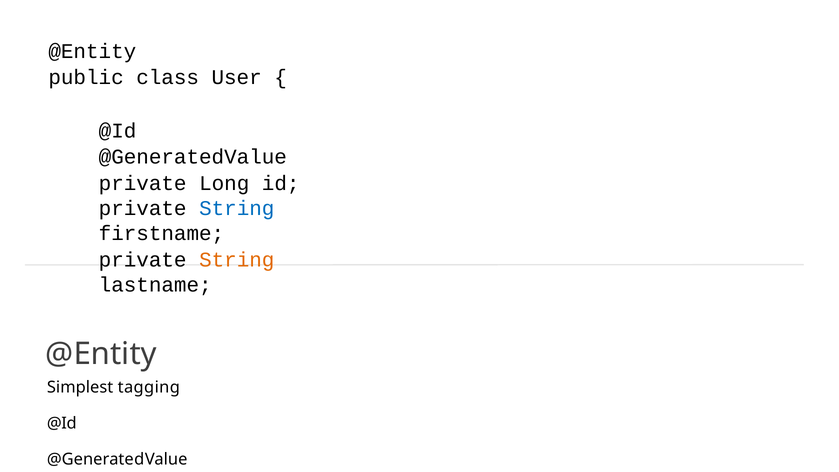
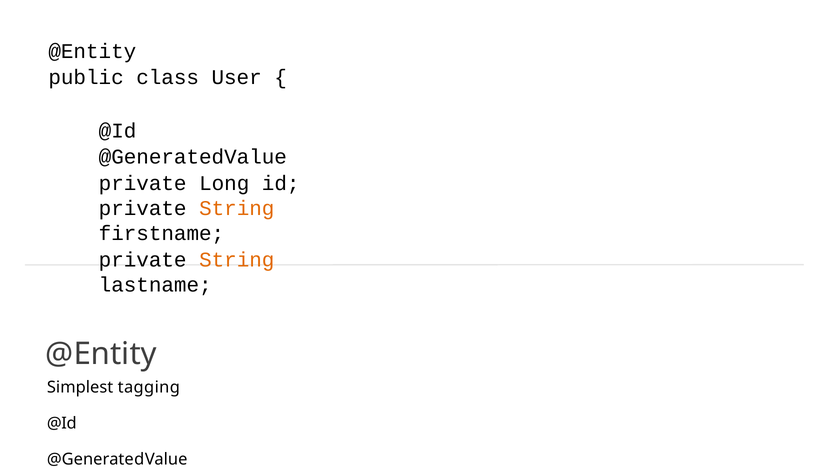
String colour: blue -> orange (237, 208)
